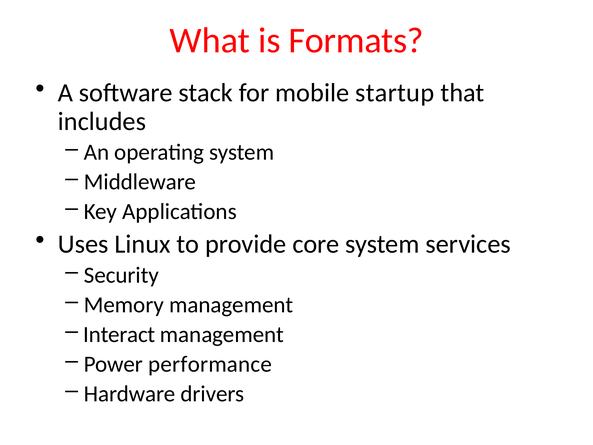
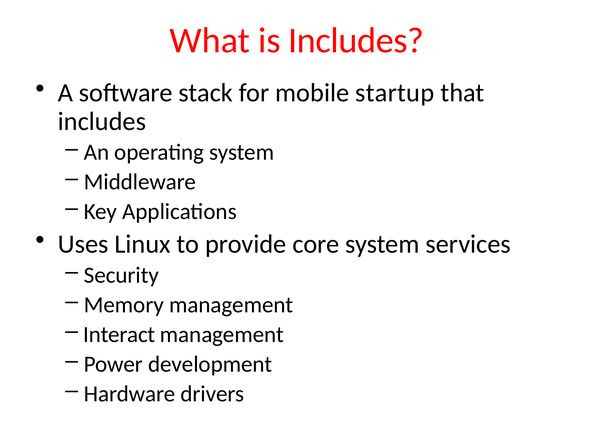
is Formats: Formats -> Includes (356, 41)
performance: performance -> development (210, 364)
